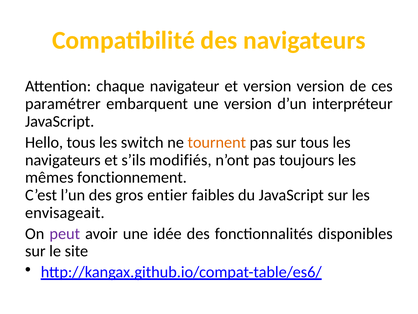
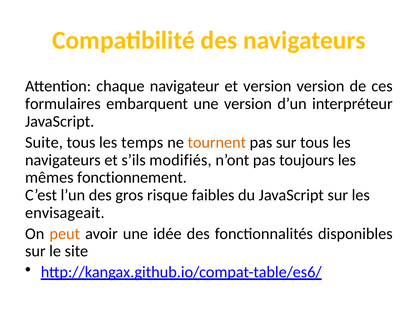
paramétrer: paramétrer -> formulaires (63, 104)
Hello: Hello -> Suite (44, 142)
switch: switch -> temps (142, 142)
entier: entier -> risque (167, 195)
peut colour: purple -> orange (65, 233)
